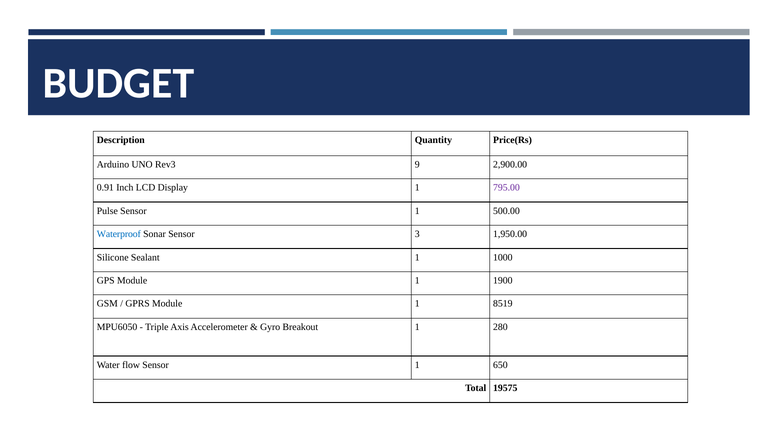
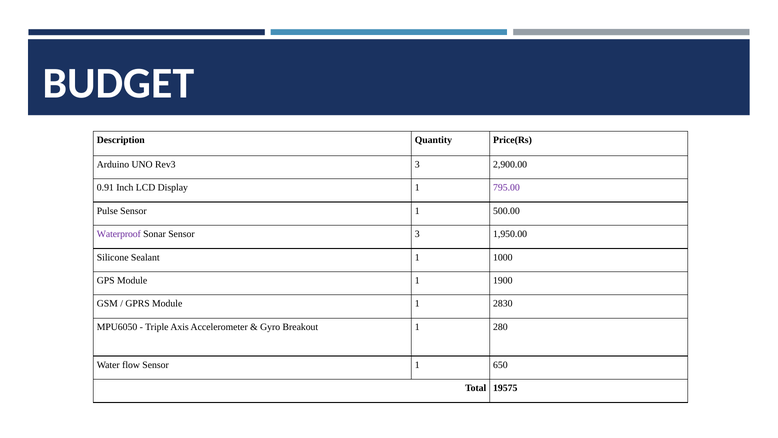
Rev3 9: 9 -> 3 (417, 164)
Waterproof colour: blue -> purple (119, 234)
8519: 8519 -> 2830 (503, 304)
